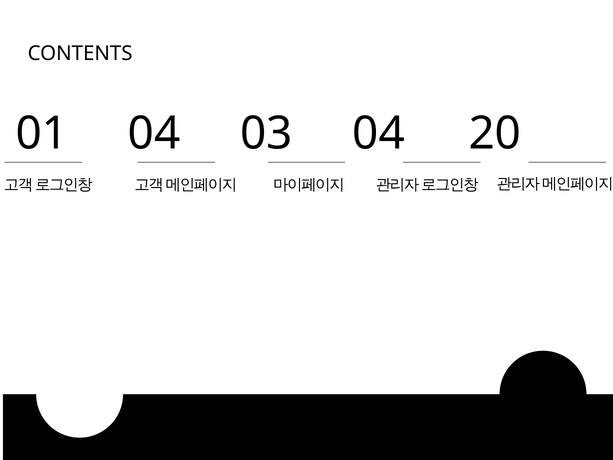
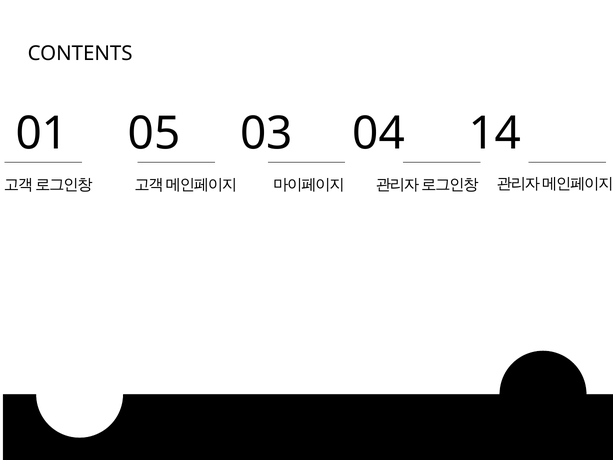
01 04: 04 -> 05 (154, 133)
20: 20 -> 14 (495, 133)
